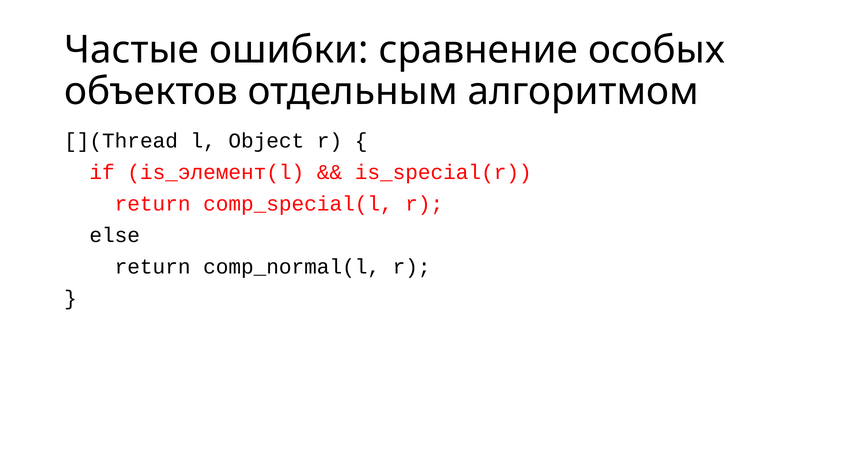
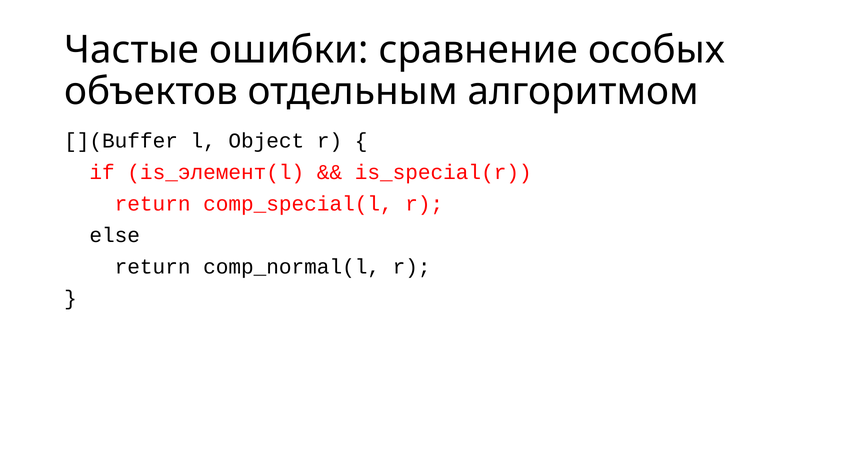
](Thread: ](Thread -> ](Buffer (121, 140)
